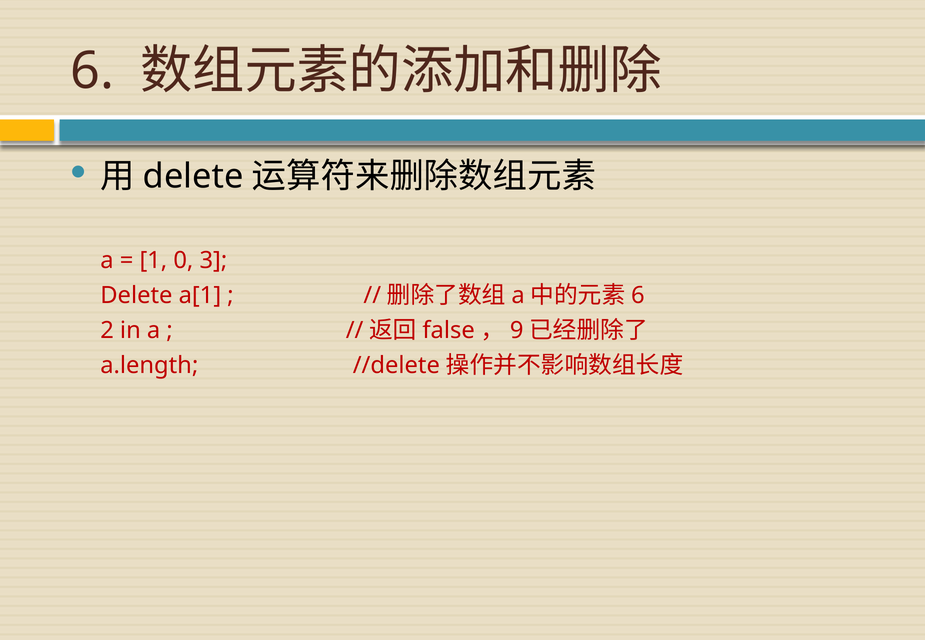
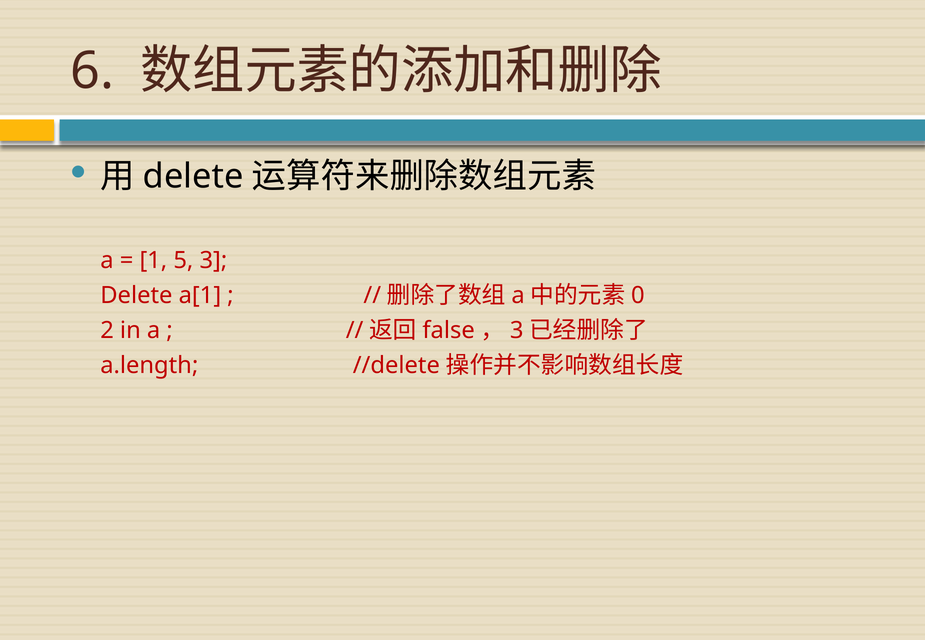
0: 0 -> 5 (183, 261)
6: 6 -> 0 (638, 296)
9: 9 -> 3 (517, 331)
